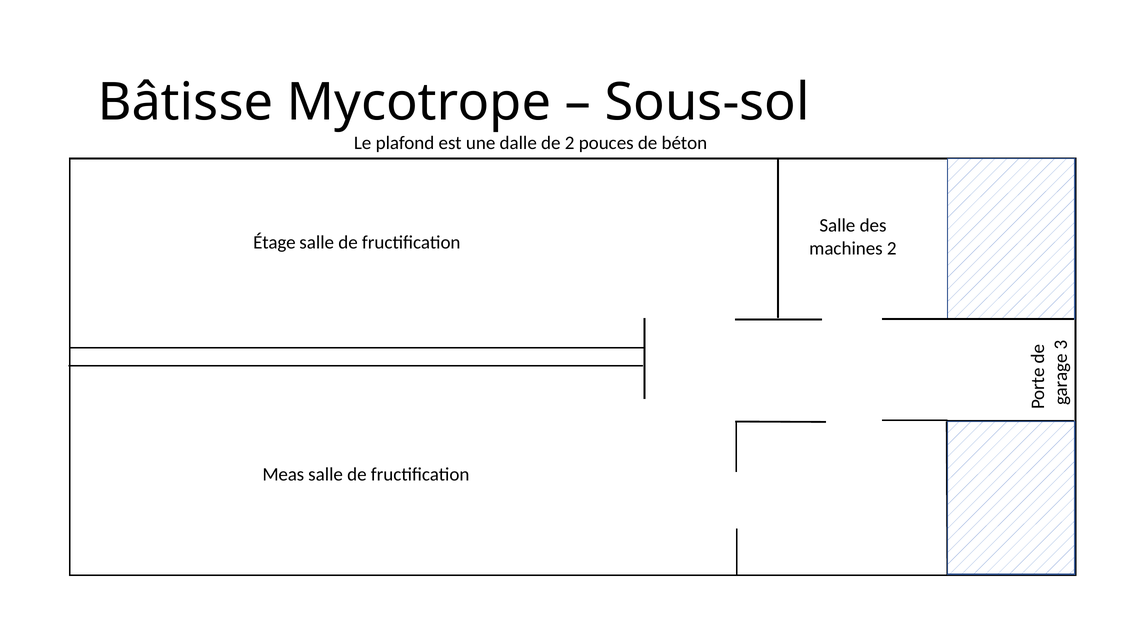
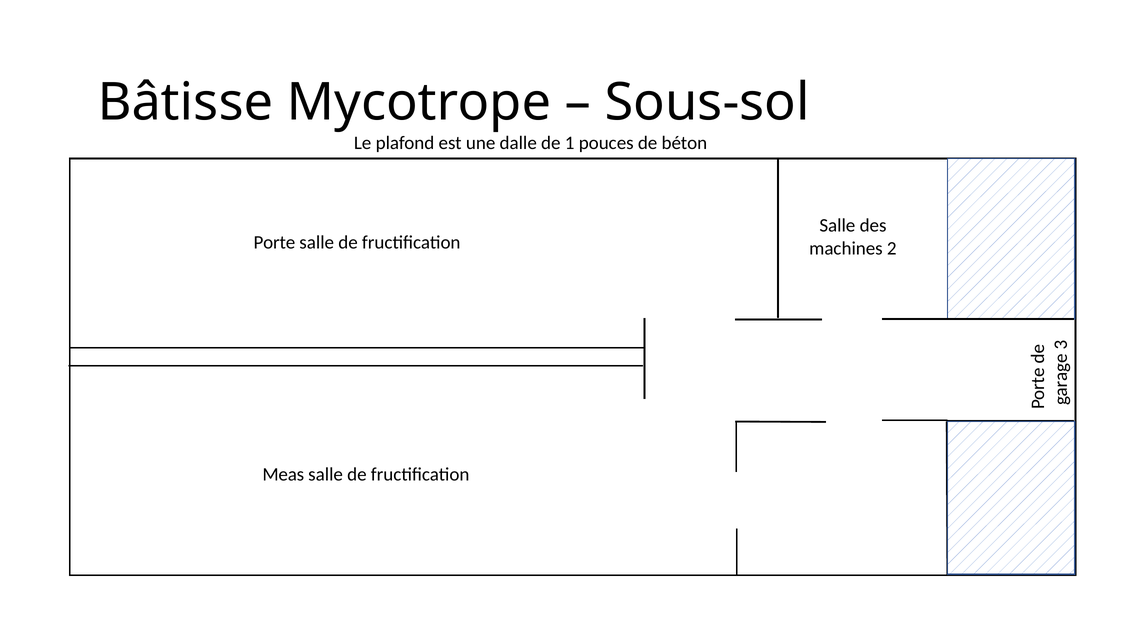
de 2: 2 -> 1 (570, 143)
Étage: Étage -> Porte (274, 243)
